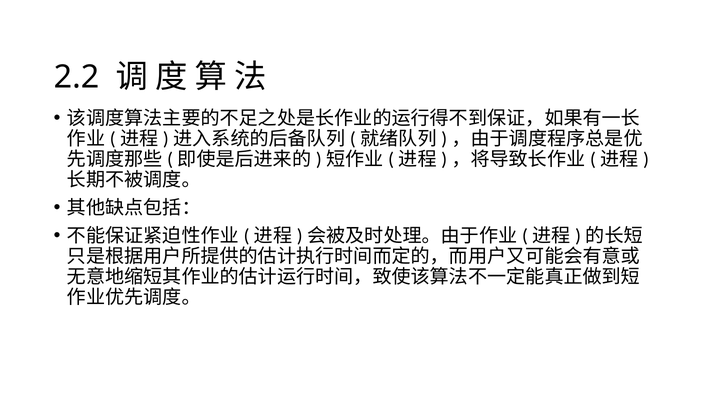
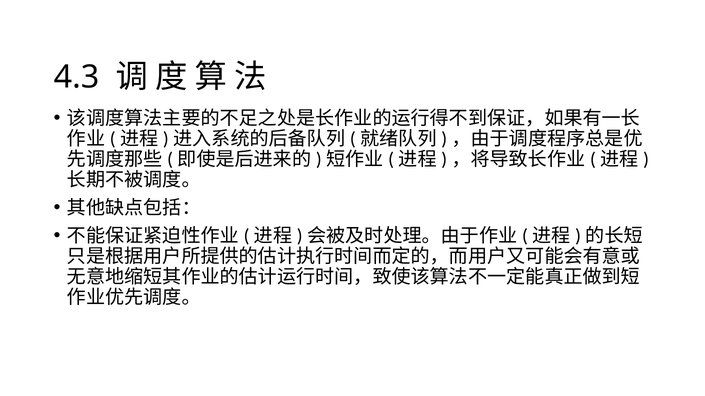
2.2: 2.2 -> 4.3 (77, 77)
